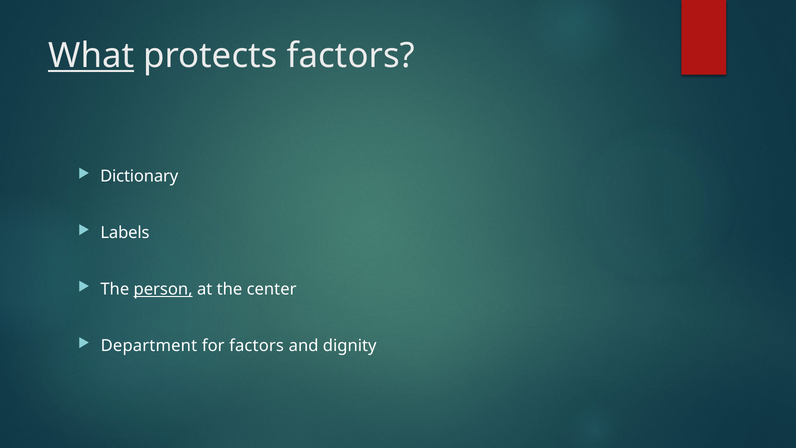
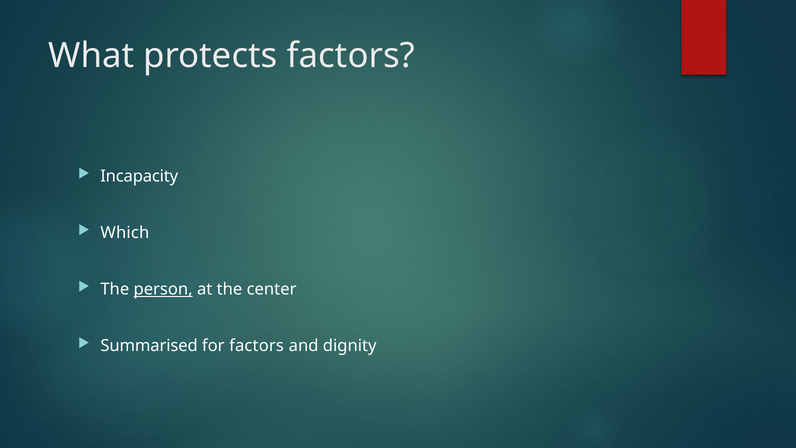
What underline: present -> none (91, 56)
Dictionary: Dictionary -> Incapacity (139, 176)
Labels: Labels -> Which (125, 233)
Department: Department -> Summarised (149, 346)
